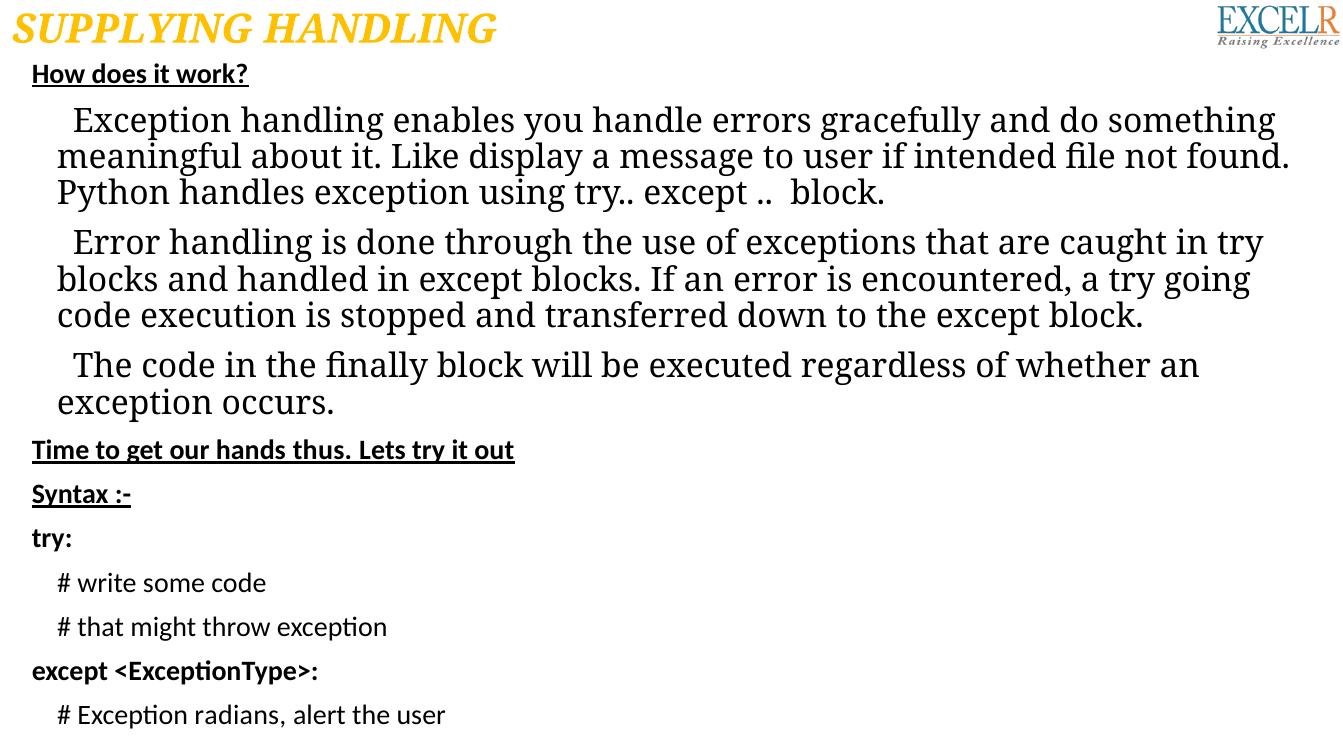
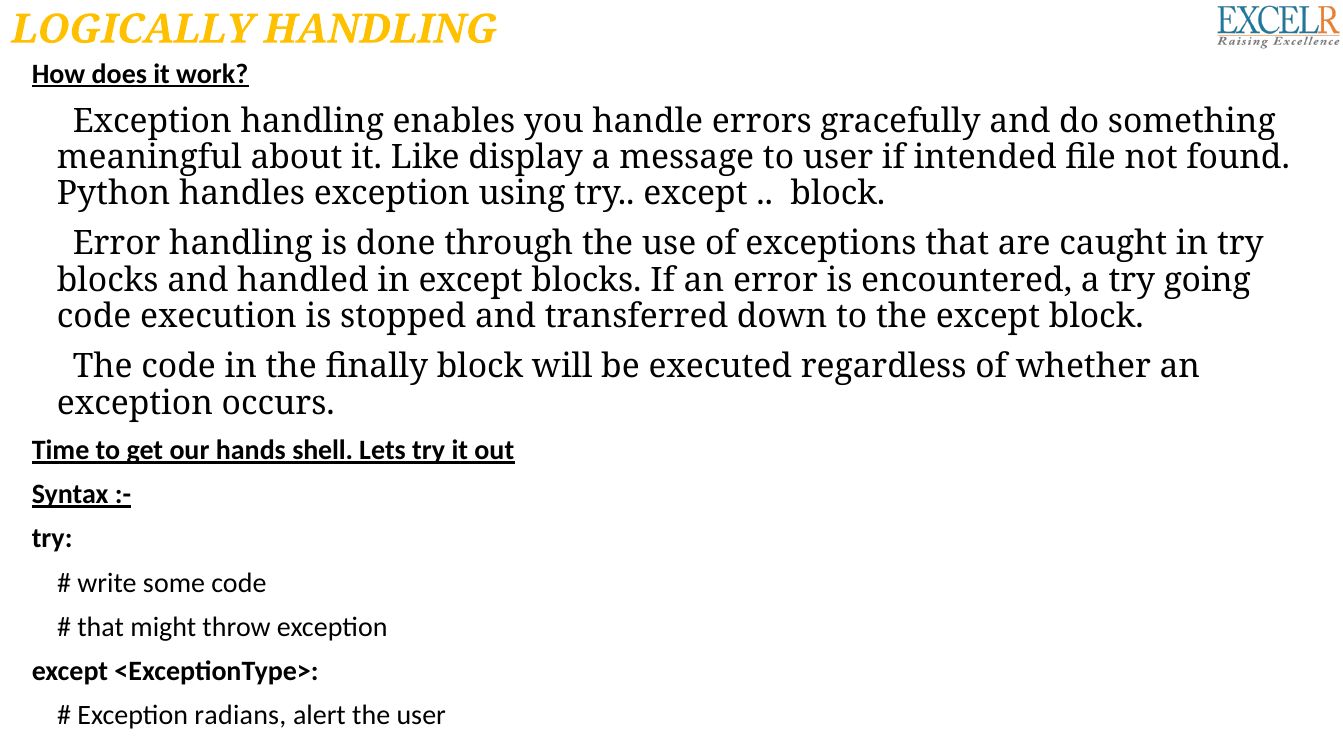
SUPPLYING: SUPPLYING -> LOGICALLY (133, 29)
thus: thus -> shell (323, 450)
